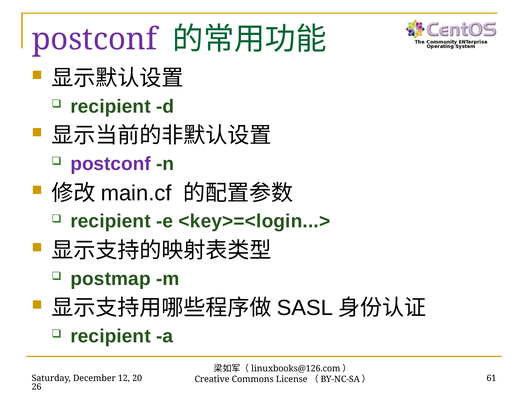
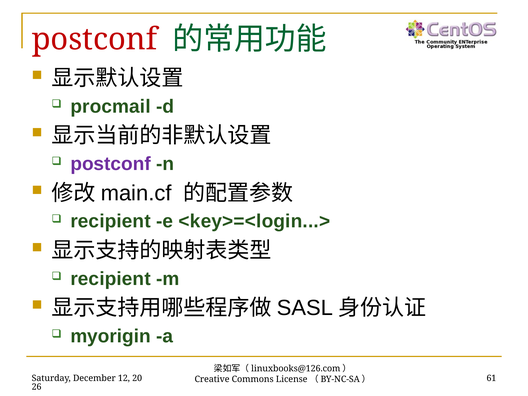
postconf colour: purple -> red (94, 39)
recipient: recipient -> procmail (111, 106)
postmap: postmap -> recipient (111, 279)
recipient: recipient -> myorigin (111, 336)
